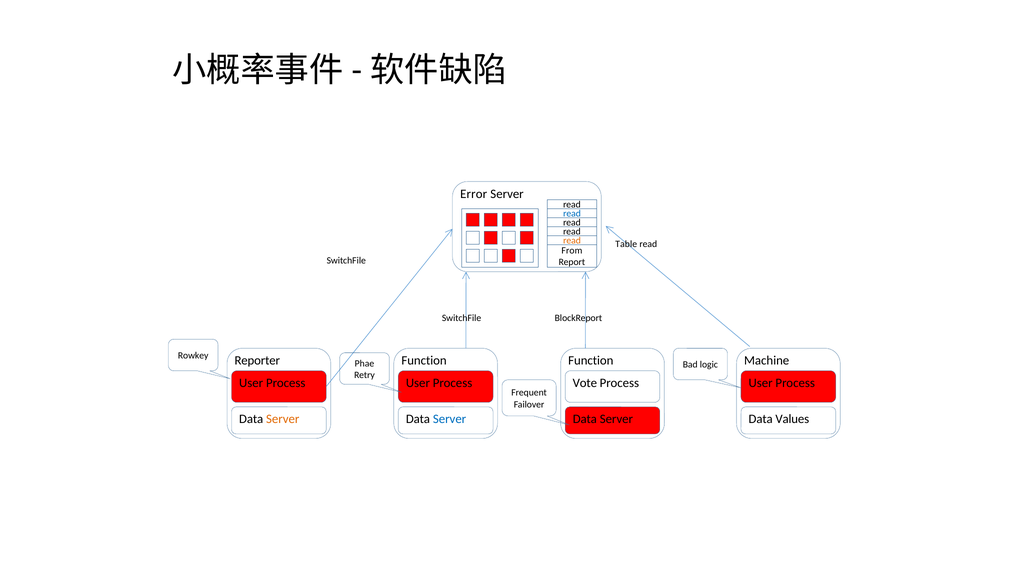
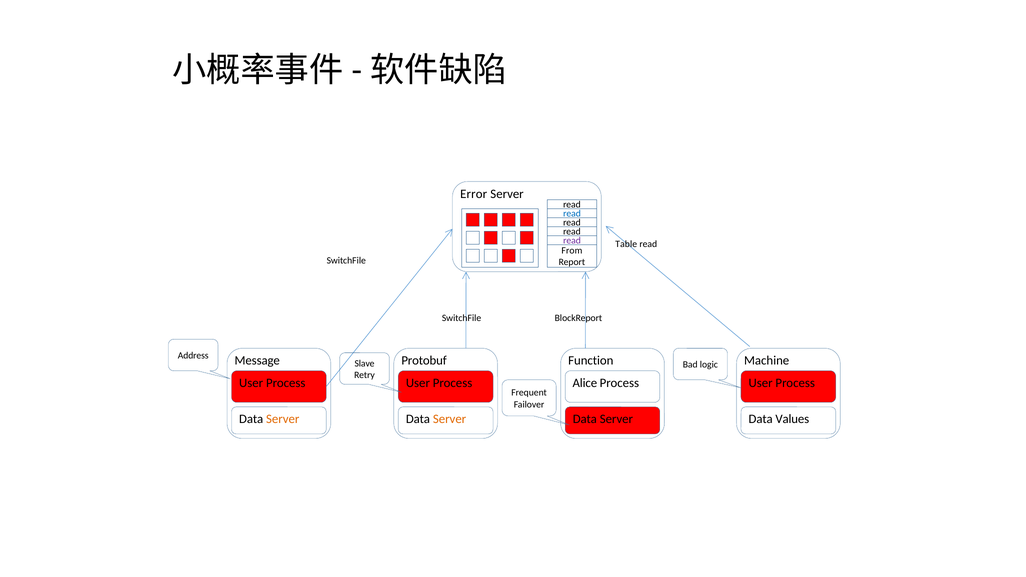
read colour: orange -> purple (572, 241)
Rowkey: Rowkey -> Address (193, 356)
Reporter: Reporter -> Message (257, 361)
Function: Function -> Protobuf (424, 361)
Phae: Phae -> Slave (365, 363)
Vote: Vote -> Alice (585, 383)
Server colour: blue -> orange (450, 419)
